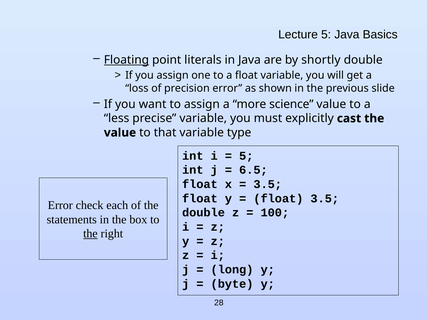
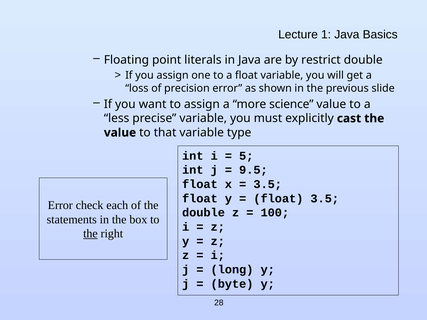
Lecture 5: 5 -> 1 (326, 35)
Floating underline: present -> none (126, 60)
shortly: shortly -> restrict (321, 60)
6.5: 6.5 -> 9.5 (253, 170)
